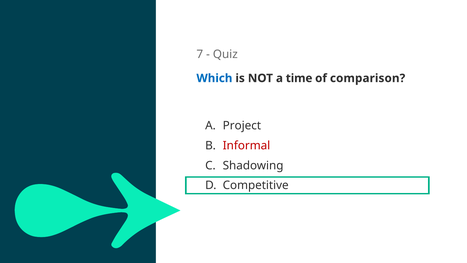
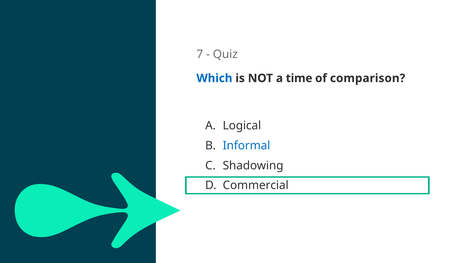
Project: Project -> Logical (242, 126)
Informal colour: red -> blue (246, 145)
Competitive: Competitive -> Commercial (256, 185)
